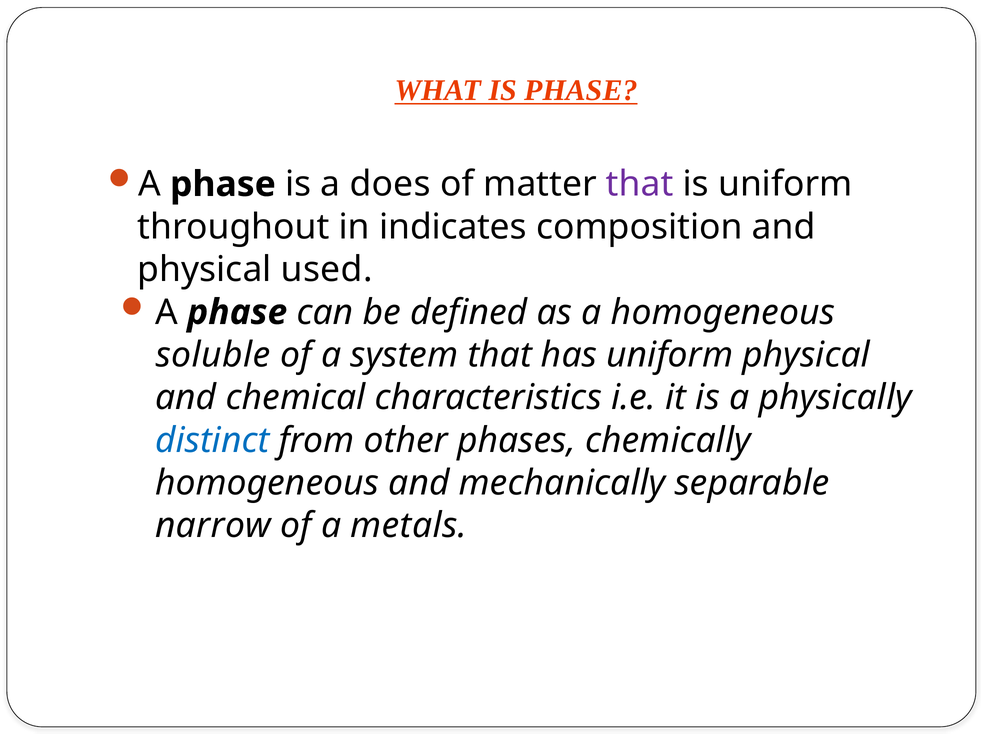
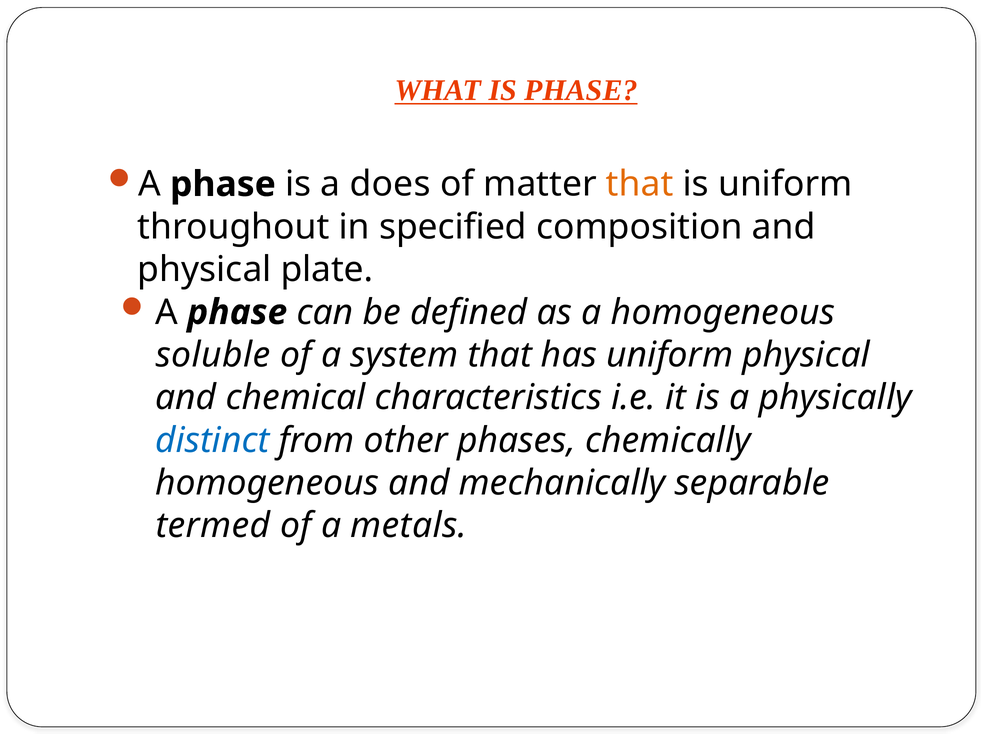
that colour: purple -> orange (640, 184)
indicates: indicates -> specified (453, 227)
used: used -> plate (327, 270)
narrow: narrow -> termed (213, 526)
